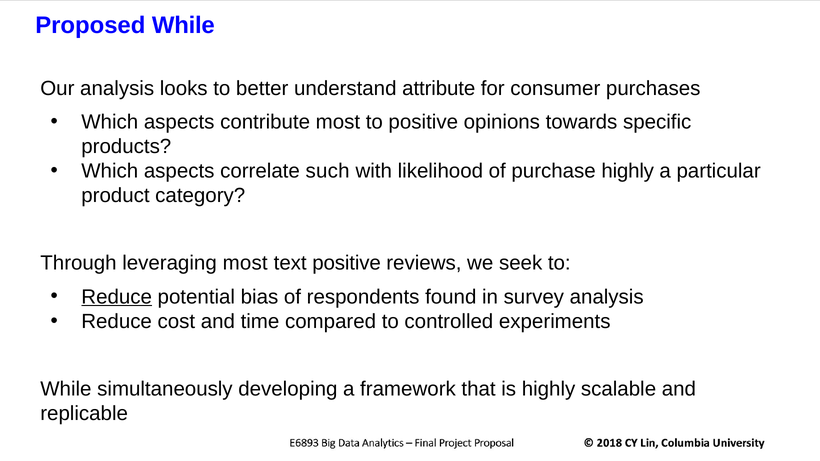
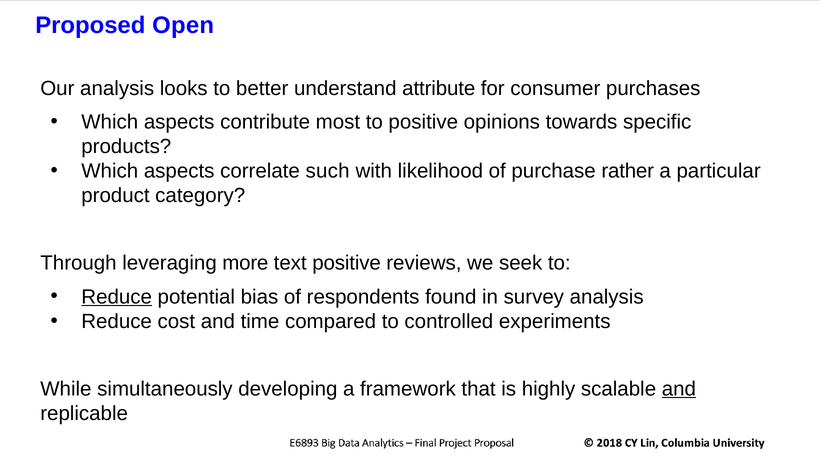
Proposed While: While -> Open (183, 26)
purchase highly: highly -> rather (628, 171)
leveraging most: most -> more (245, 263)
and underline: none -> present (679, 389)
